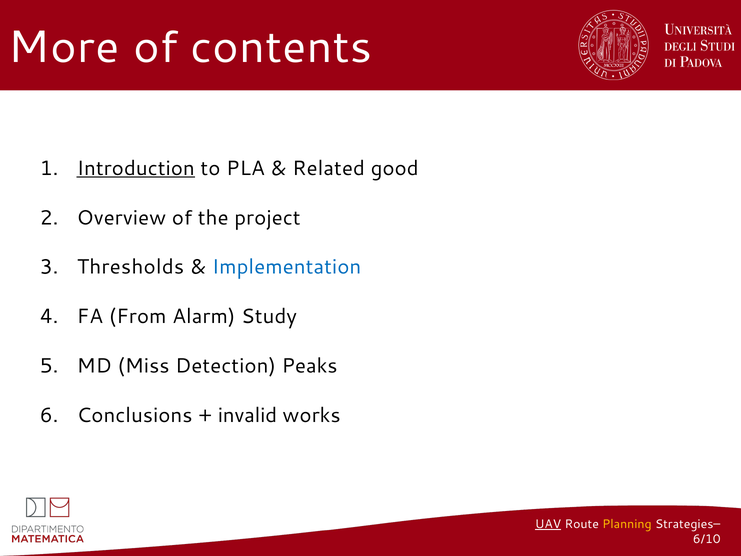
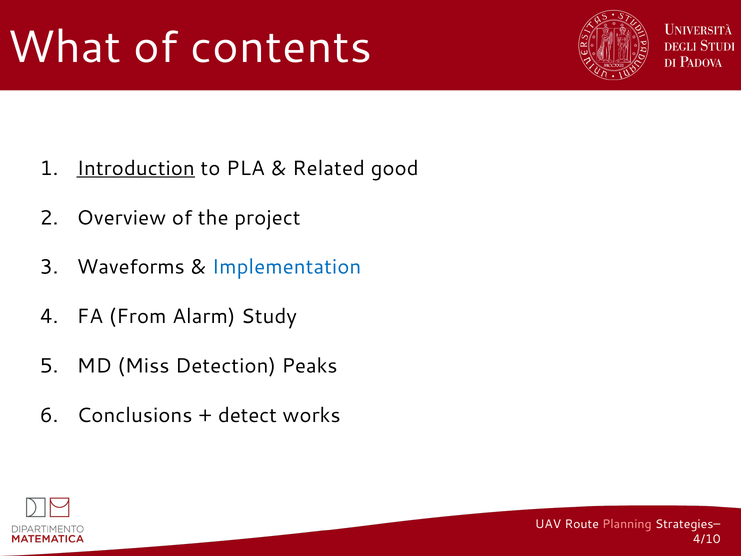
More: More -> What (64, 47)
Thresholds: Thresholds -> Waveforms (131, 267)
invalid: invalid -> detect (247, 415)
UAV underline: present -> none (548, 524)
Planning colour: yellow -> pink (627, 524)
6/10: 6/10 -> 4/10 (707, 539)
